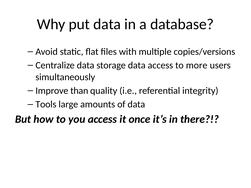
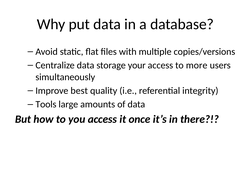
storage data: data -> your (137, 65)
than: than -> best (79, 91)
